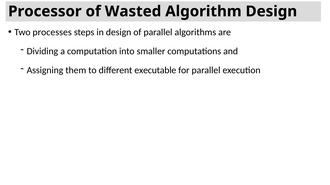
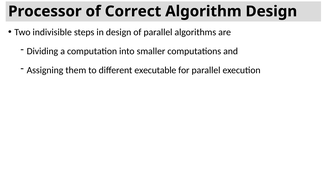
Wasted: Wasted -> Correct (133, 11)
processes: processes -> indivisible (52, 32)
